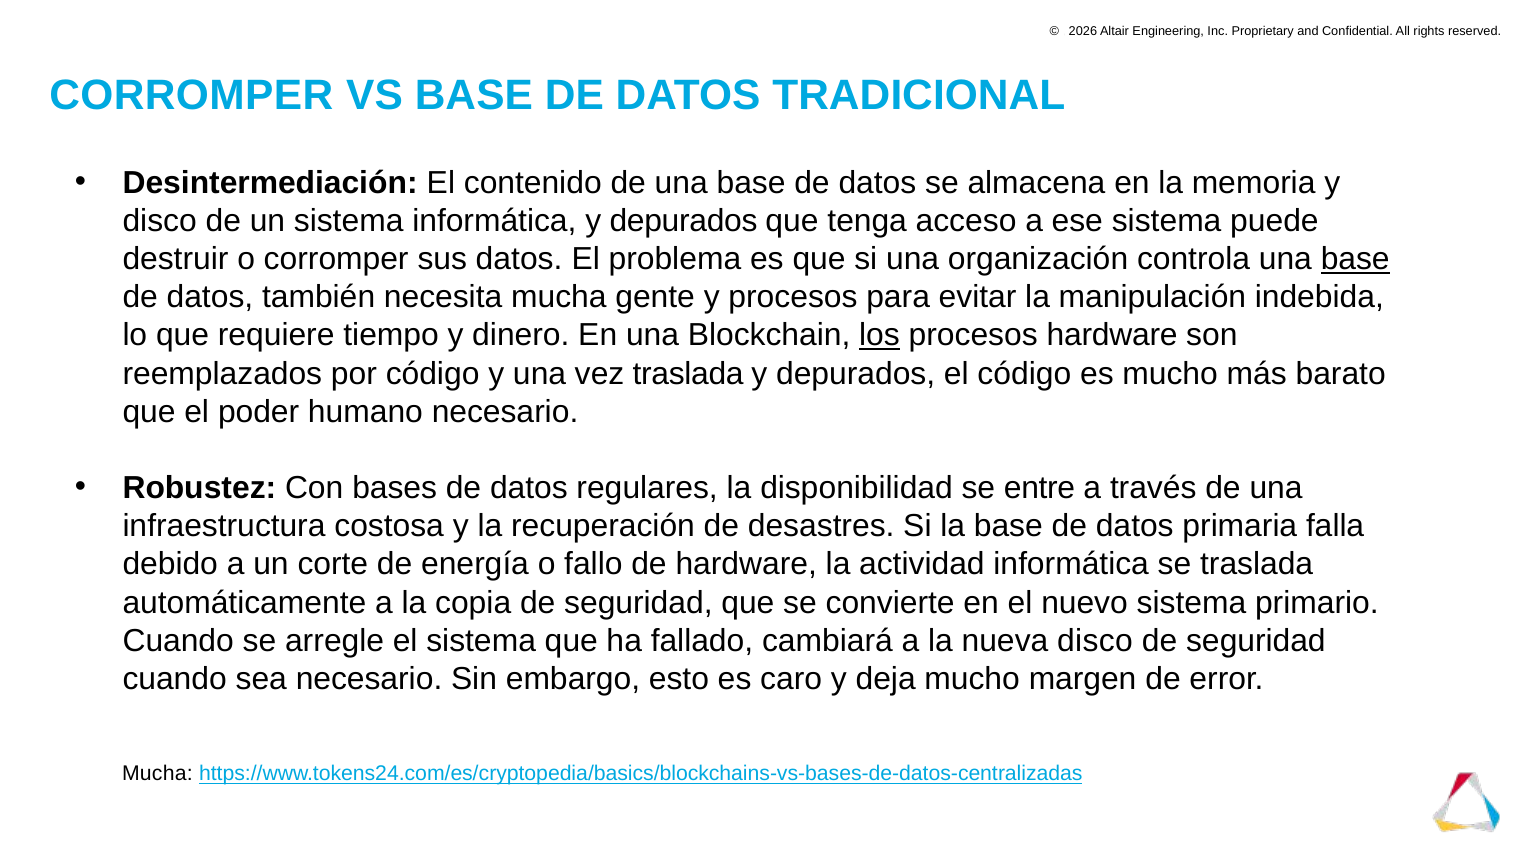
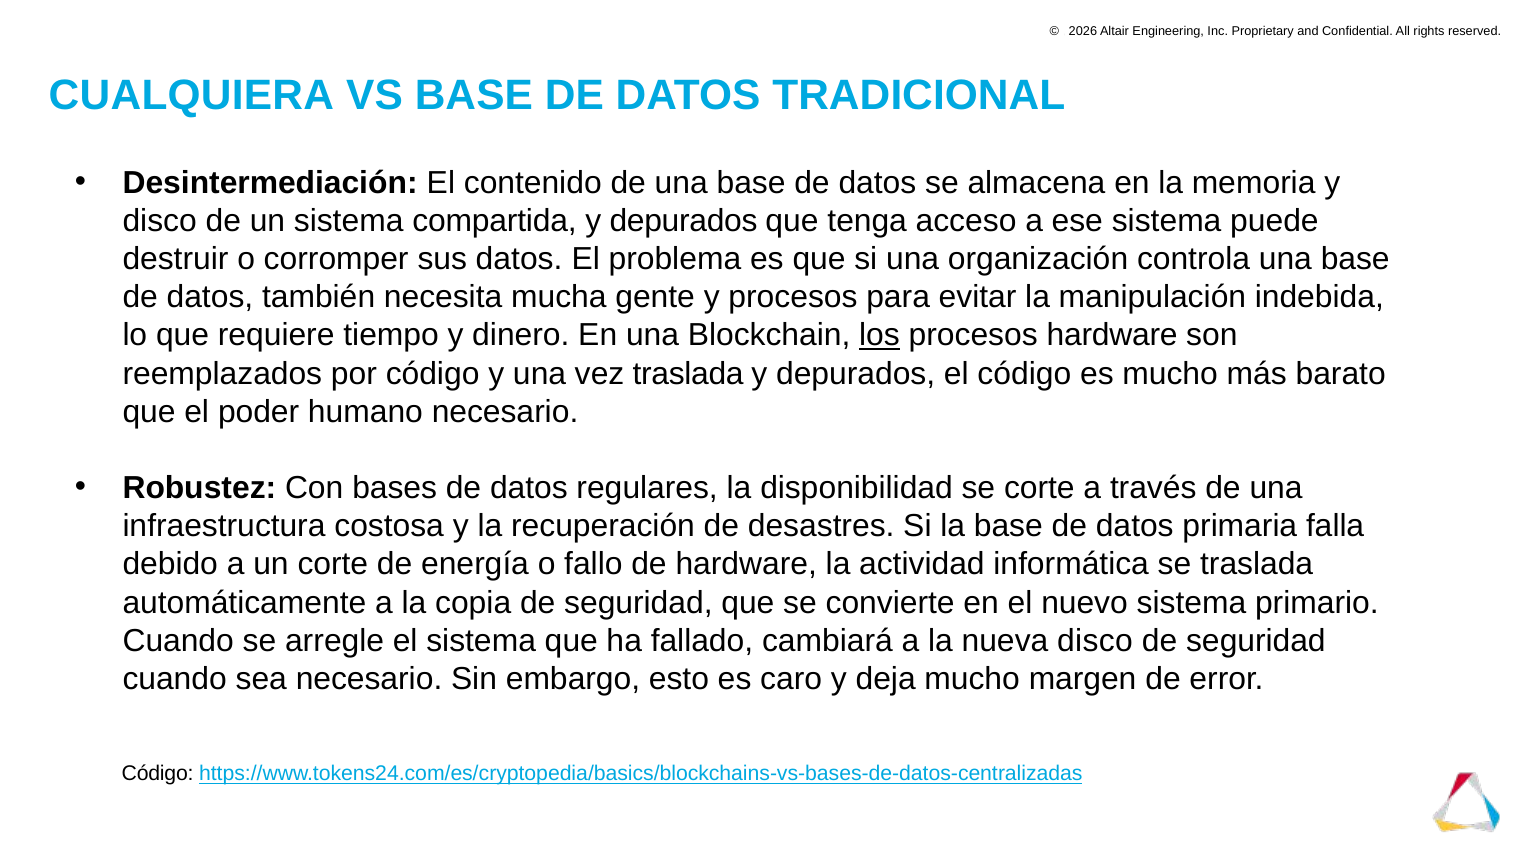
CORROMPER: CORROMPER -> CUALQUIERA (191, 96)
sistema informática: informática -> compartida (494, 221)
base underline: present -> none (1355, 259)
se entre: entre -> corte (1039, 488)
Mucha: Mucha -> Código (158, 774)
